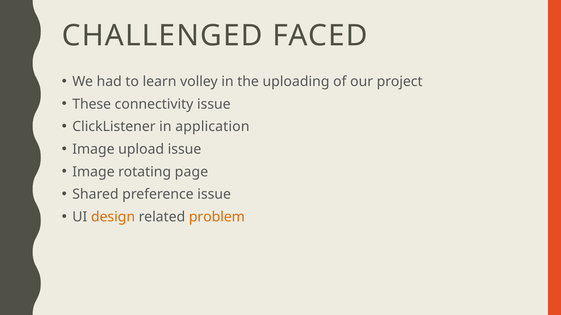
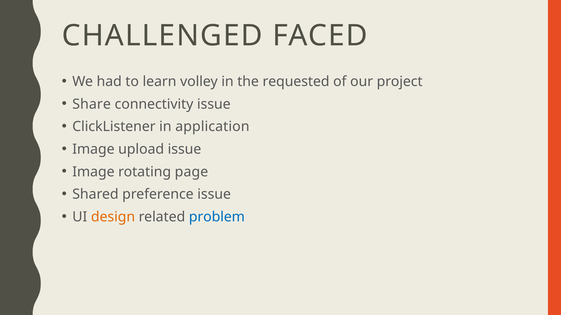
uploading: uploading -> requested (296, 82)
These: These -> Share (92, 104)
problem colour: orange -> blue (217, 217)
